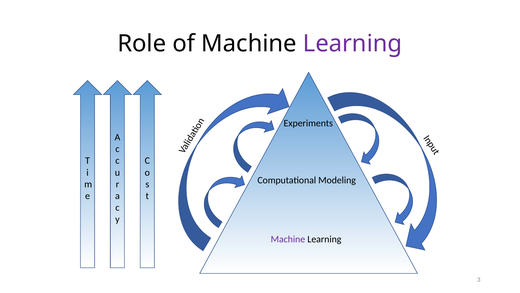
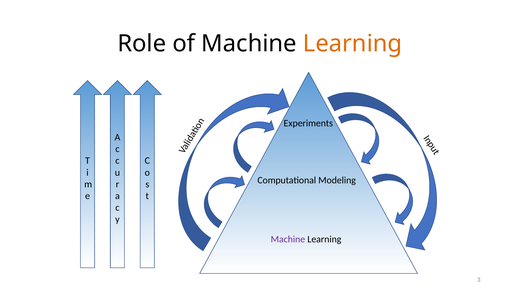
Learning colour: purple -> orange (353, 44)
